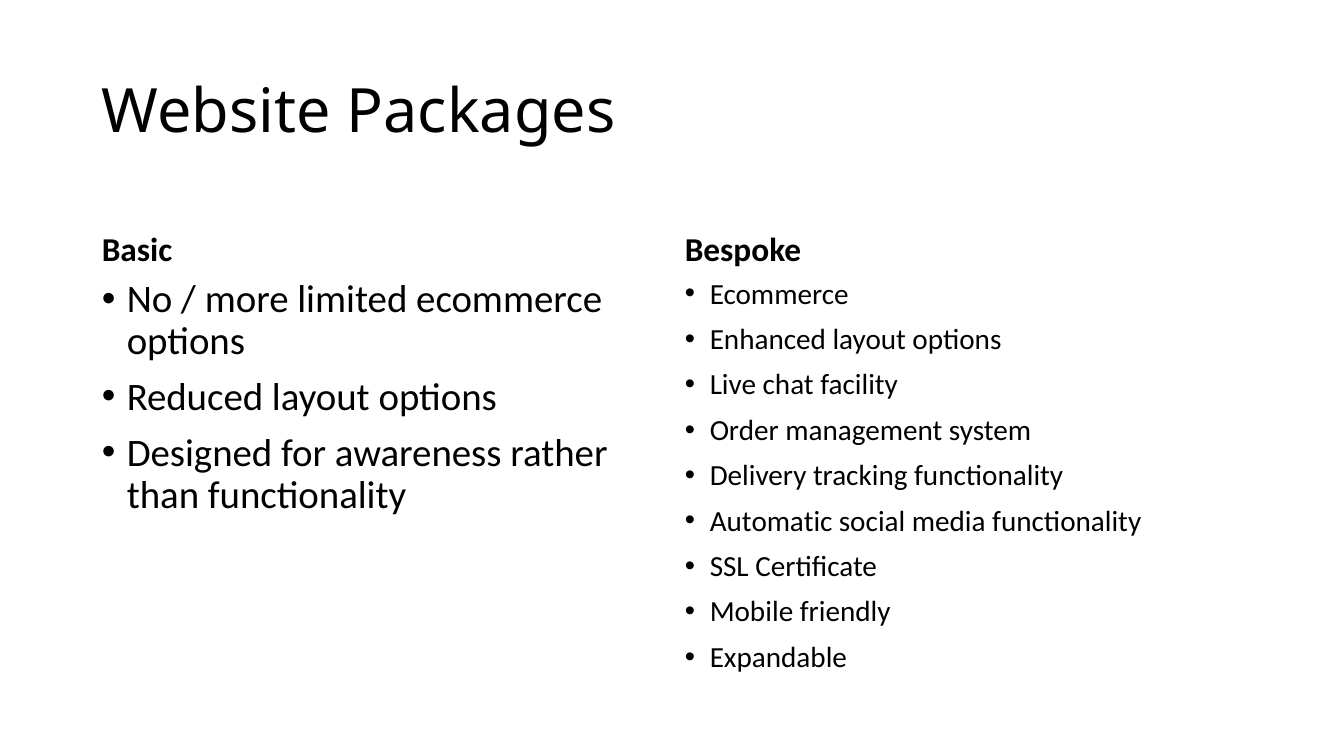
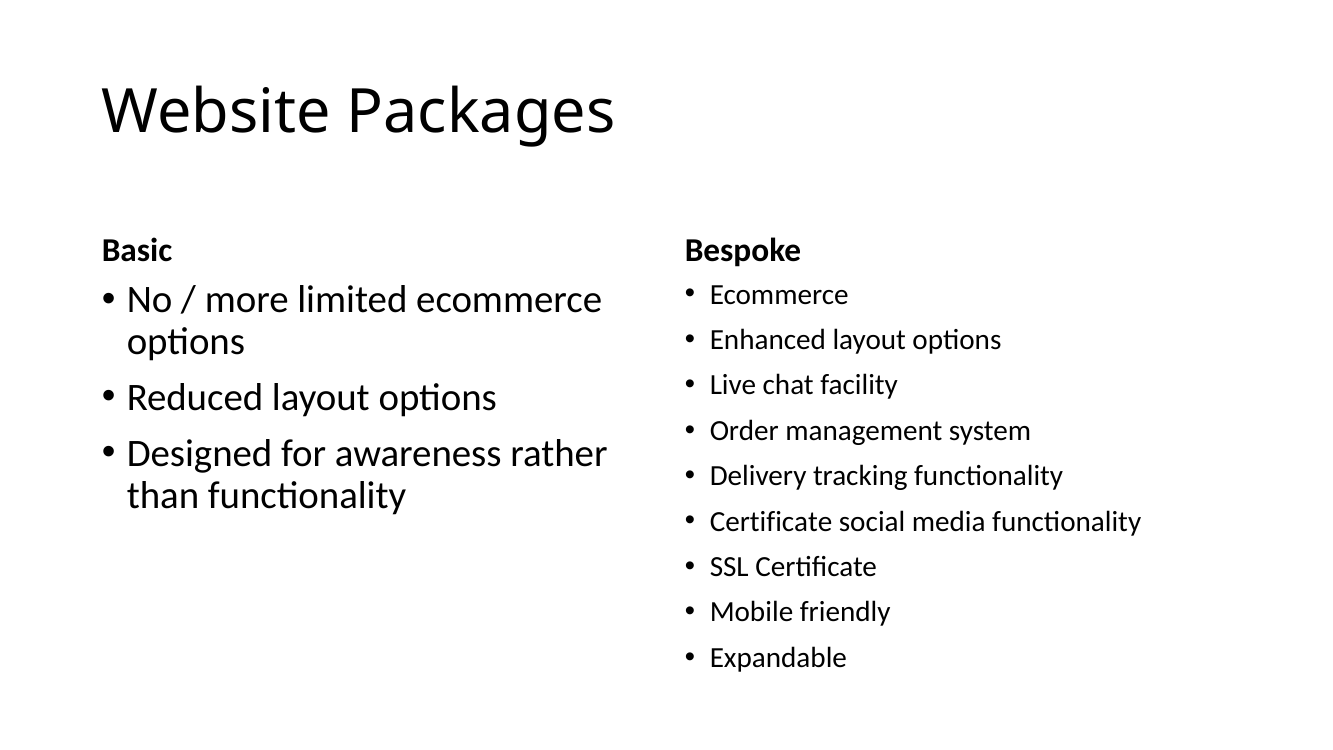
Automatic: Automatic -> Certificate (771, 521)
